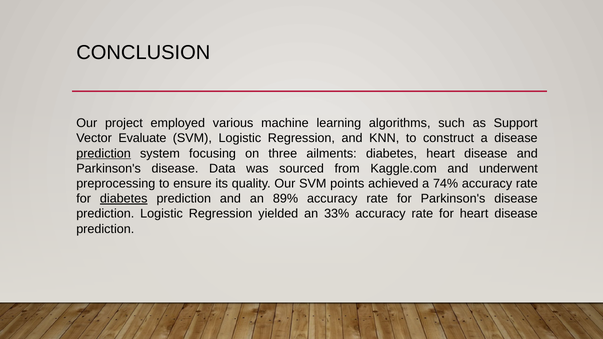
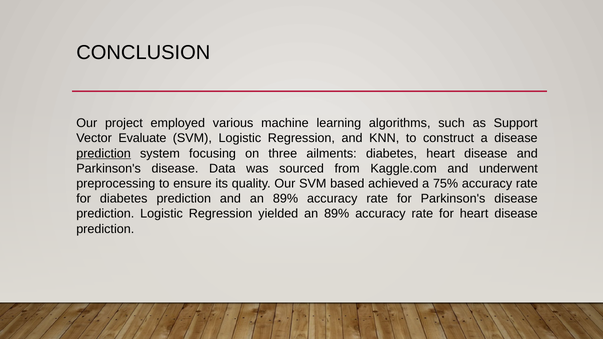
points: points -> based (347, 184)
74%: 74% -> 75% (446, 184)
diabetes underline: present -> none (124, 199)
yielded an 33%: 33% -> 89% (337, 214)
